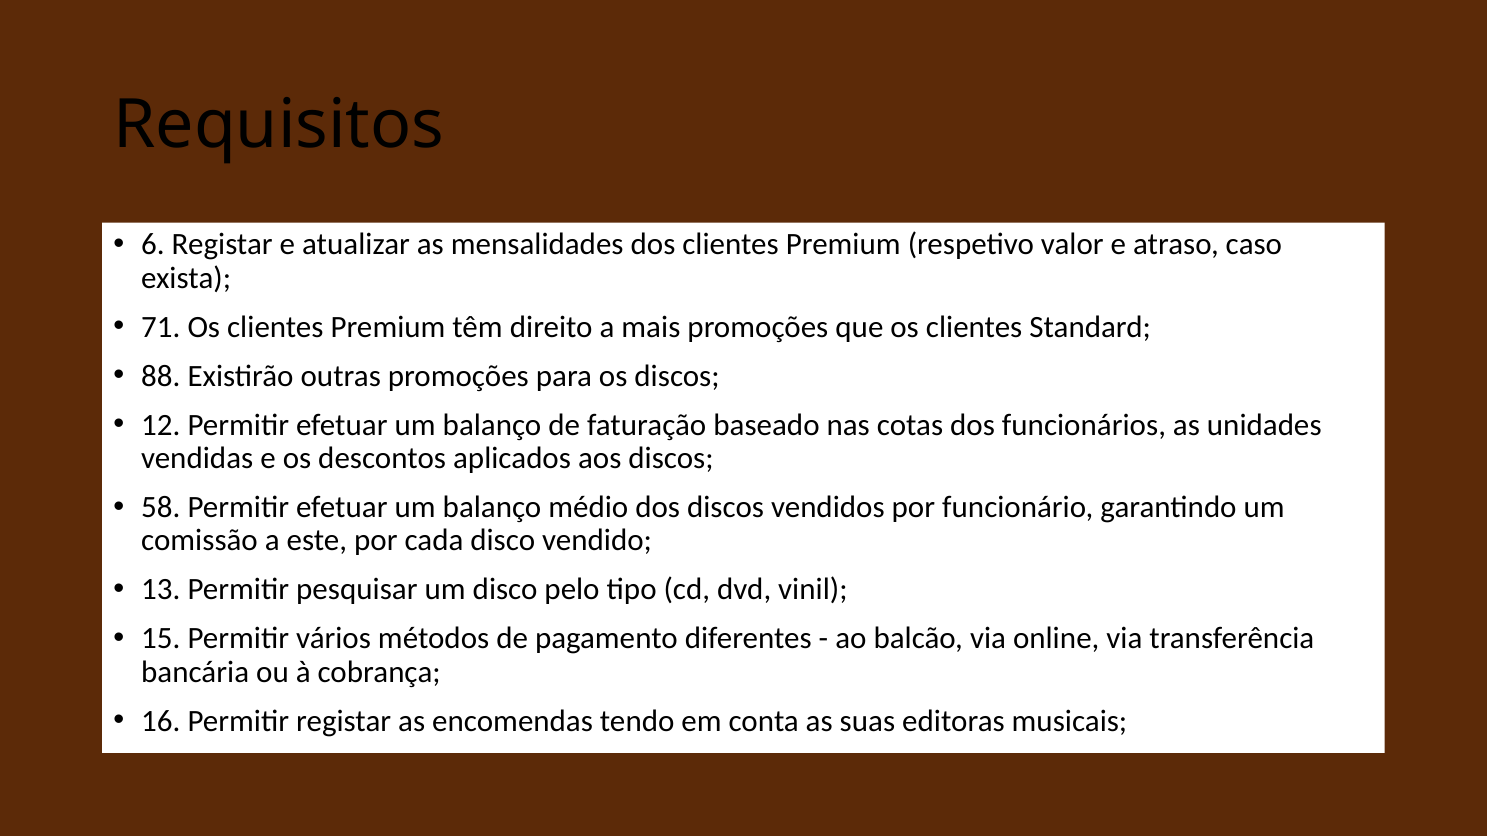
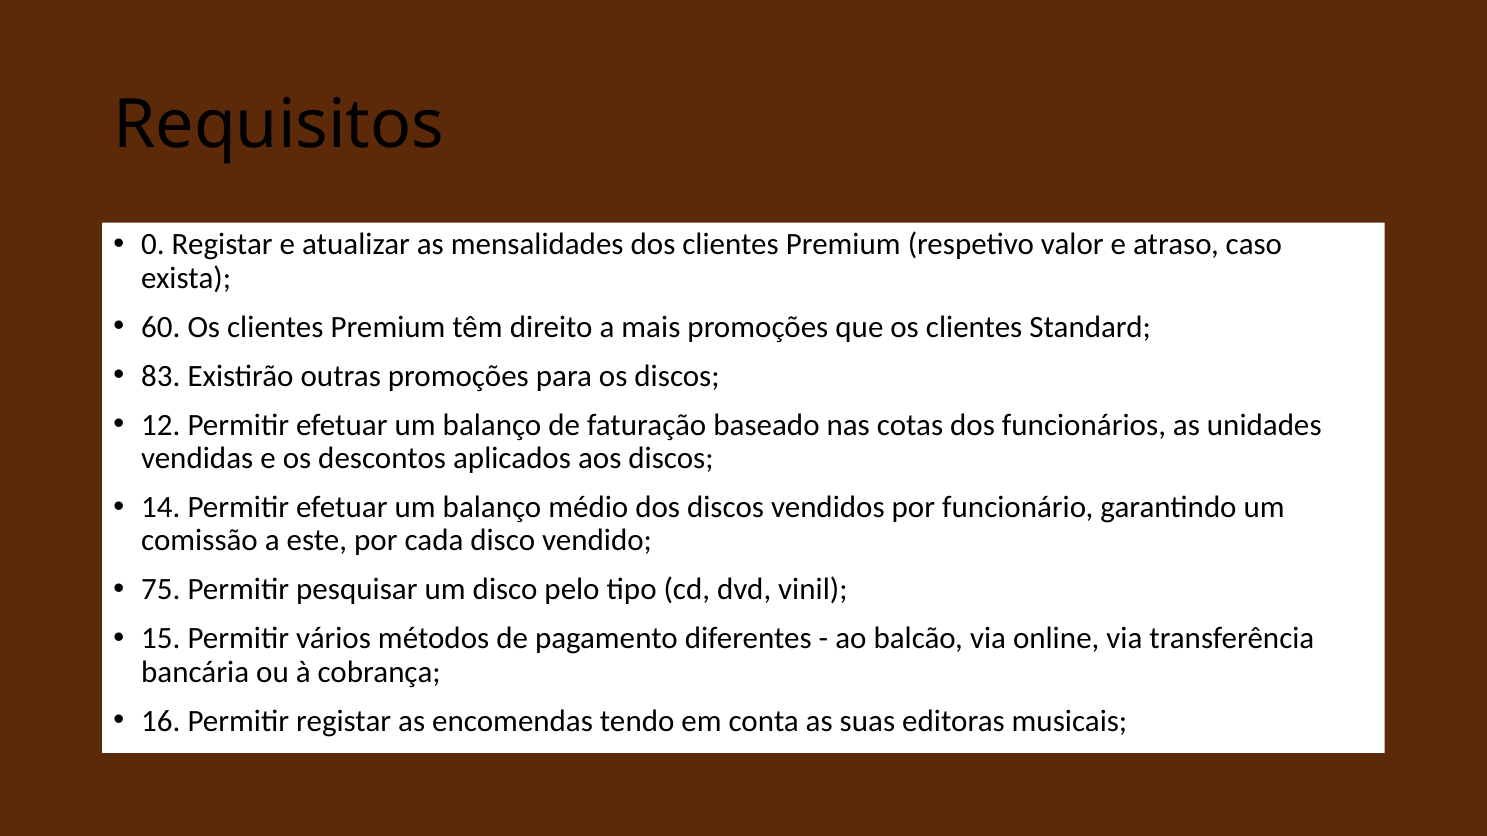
6: 6 -> 0 (153, 245)
71: 71 -> 60 (161, 327)
88: 88 -> 83 (161, 376)
58: 58 -> 14 (161, 508)
13: 13 -> 75 (161, 590)
